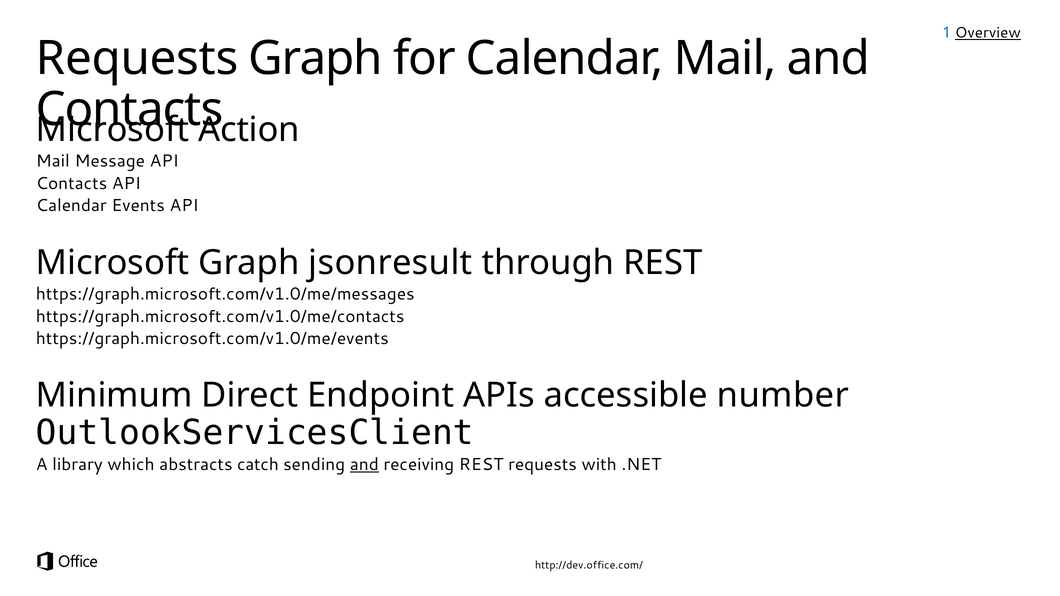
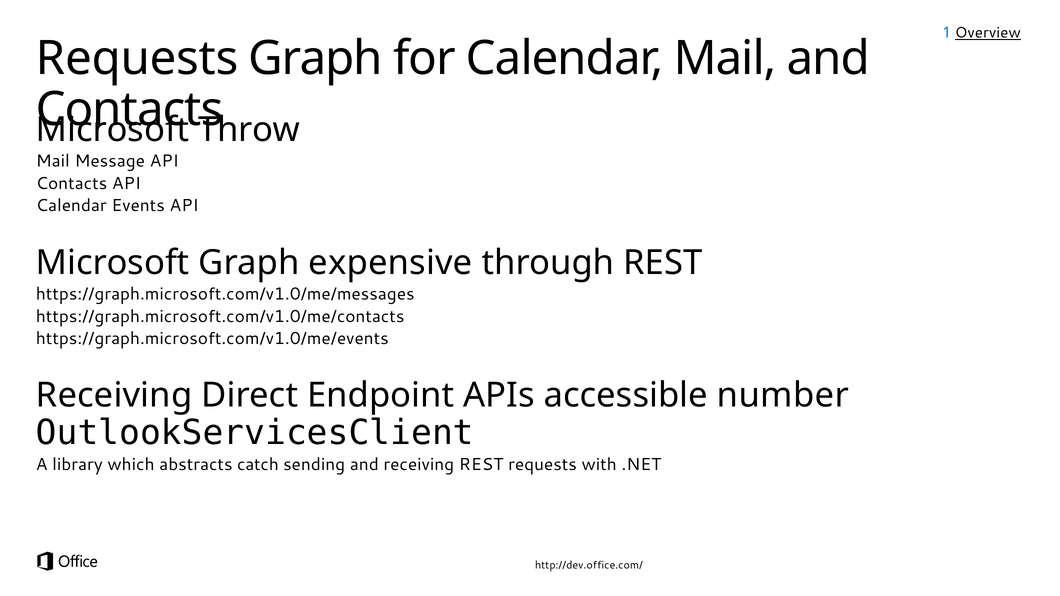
Action: Action -> Throw (249, 130)
jsonresult: jsonresult -> expensive (390, 263)
Minimum: Minimum -> Receiving (114, 396)
and underline: present -> none (364, 465)
